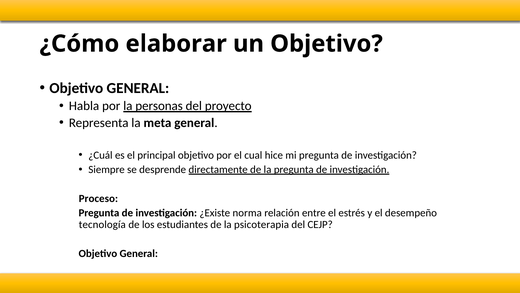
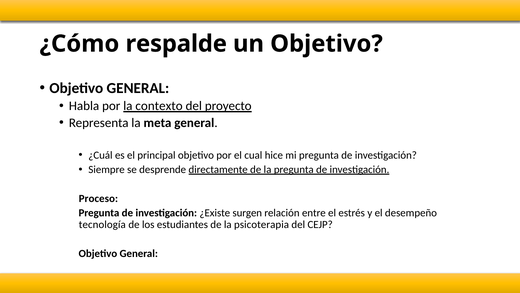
elaborar: elaborar -> respalde (176, 44)
personas: personas -> contexto (159, 106)
norma: norma -> surgen (247, 213)
